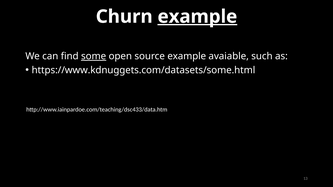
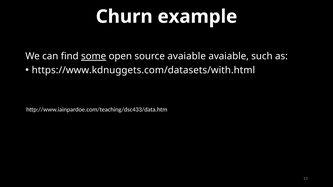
example underline: present -> none (197, 17)
source example: example -> avaiable (187, 56)
https://www.kdnuggets.com/datasets/some.html: https://www.kdnuggets.com/datasets/some.html -> https://www.kdnuggets.com/datasets/with.html (143, 70)
